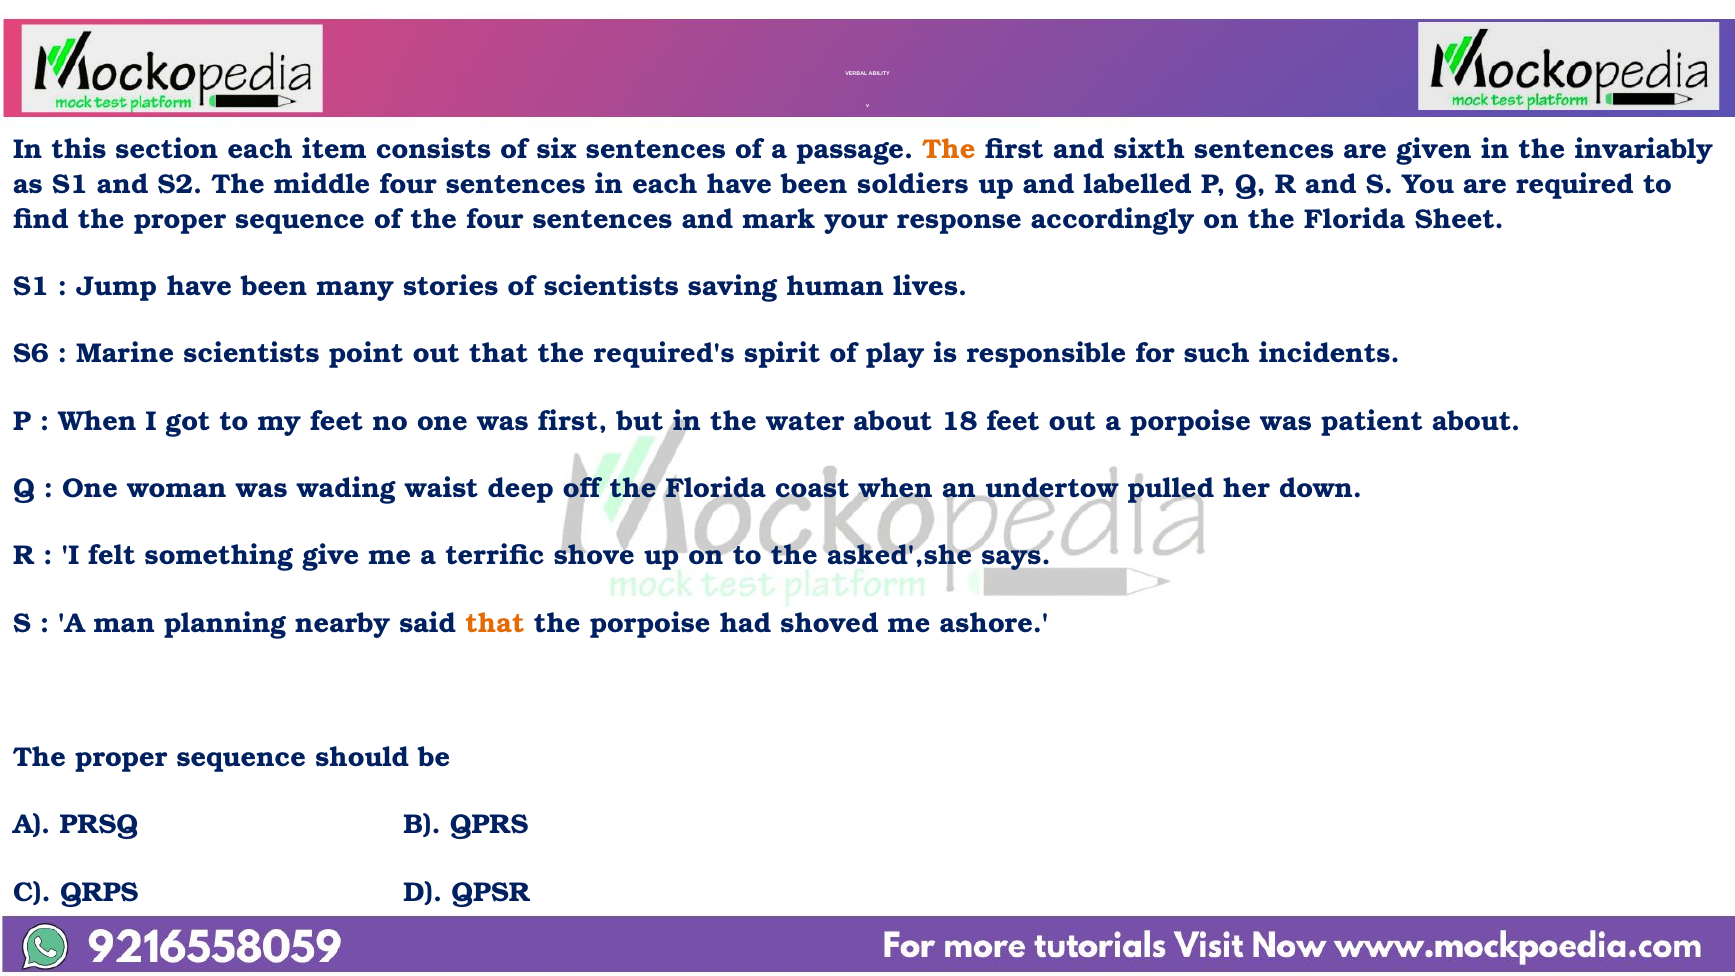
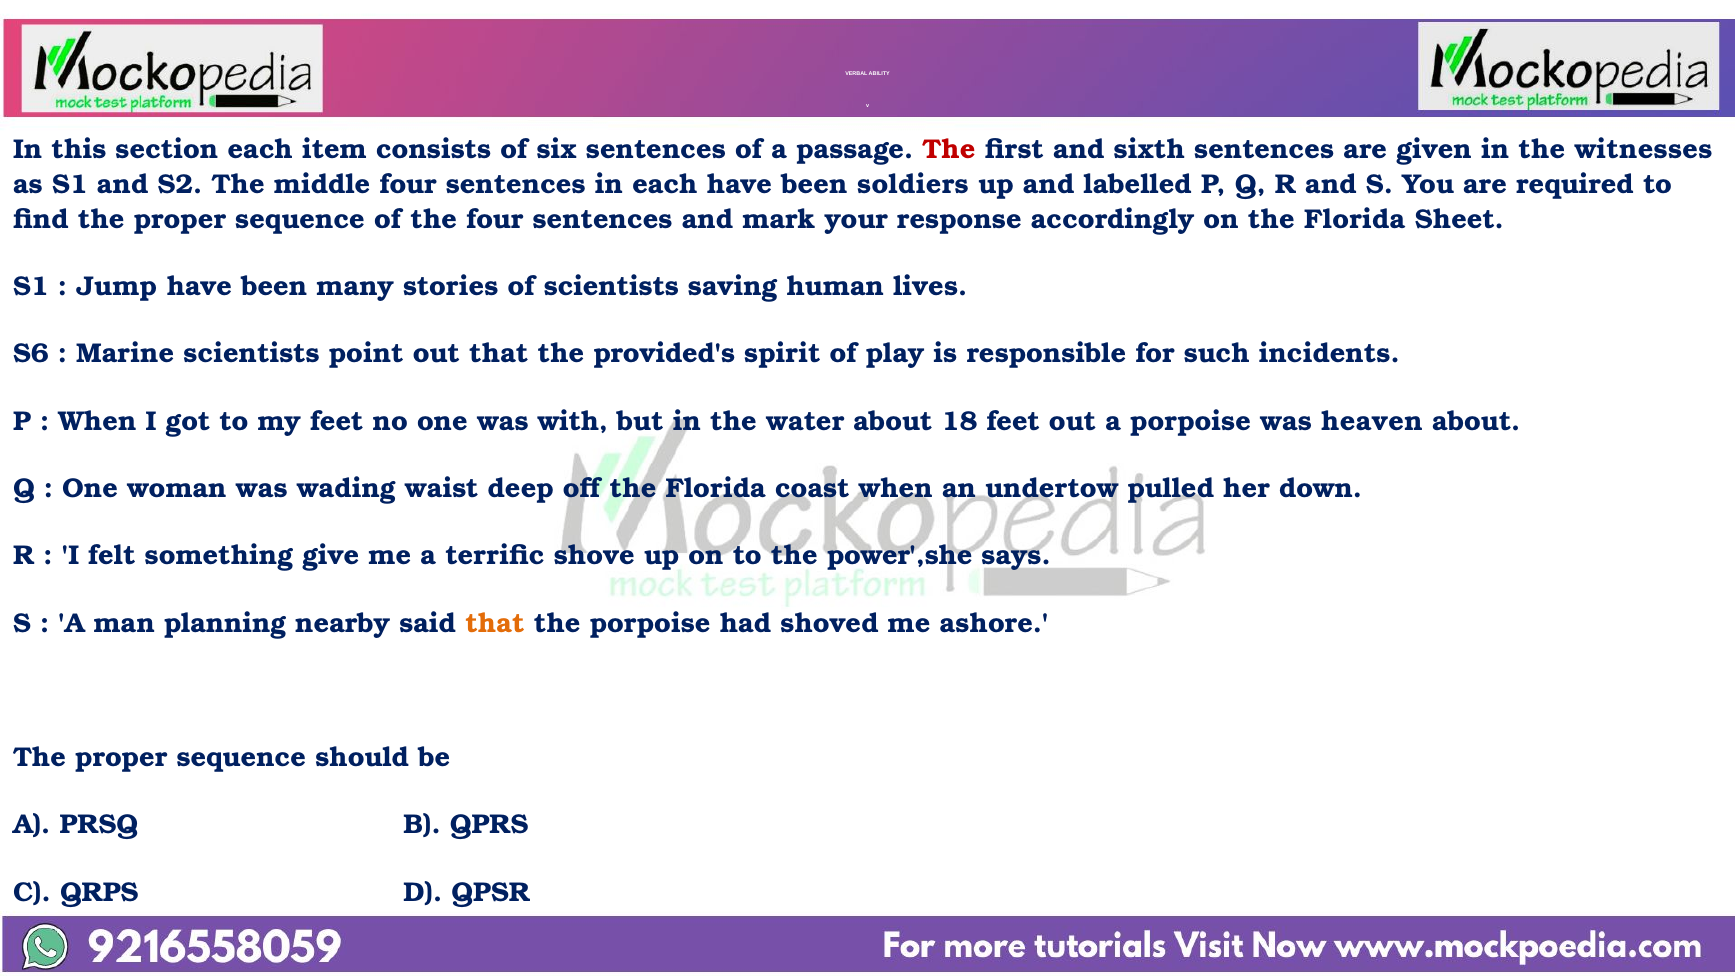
The colour: orange -> red (949, 150)
invariably: invariably -> witnesses (1643, 150)
required's: required's -> provided's (664, 354)
was first: first -> with (573, 421)
patient: patient -> heaven (1372, 421)
asked',she: asked',she -> power',she (900, 556)
